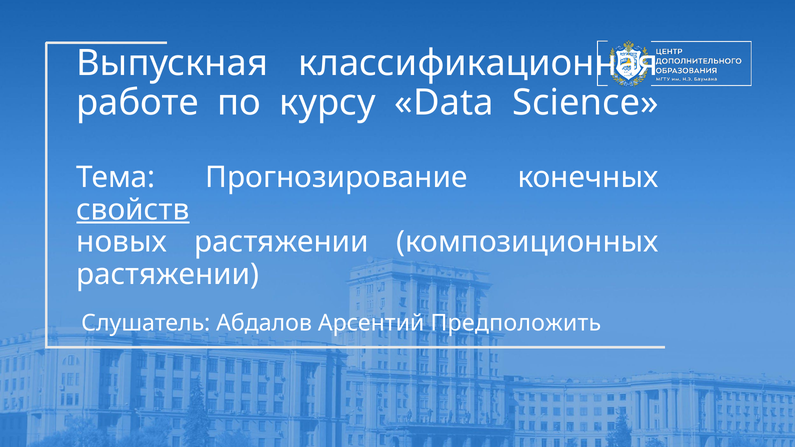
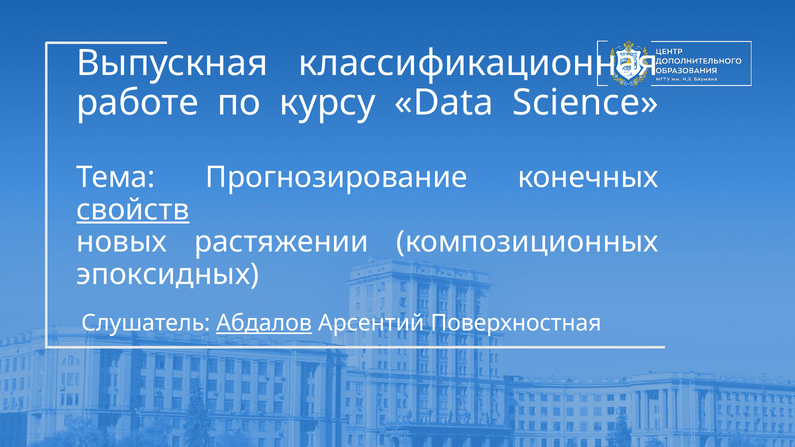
растяжении: растяжении -> эпоксидных (168, 274)
Абдалов underline: none -> present (264, 323)
Предположить: Предположить -> Поверхностная (516, 323)
